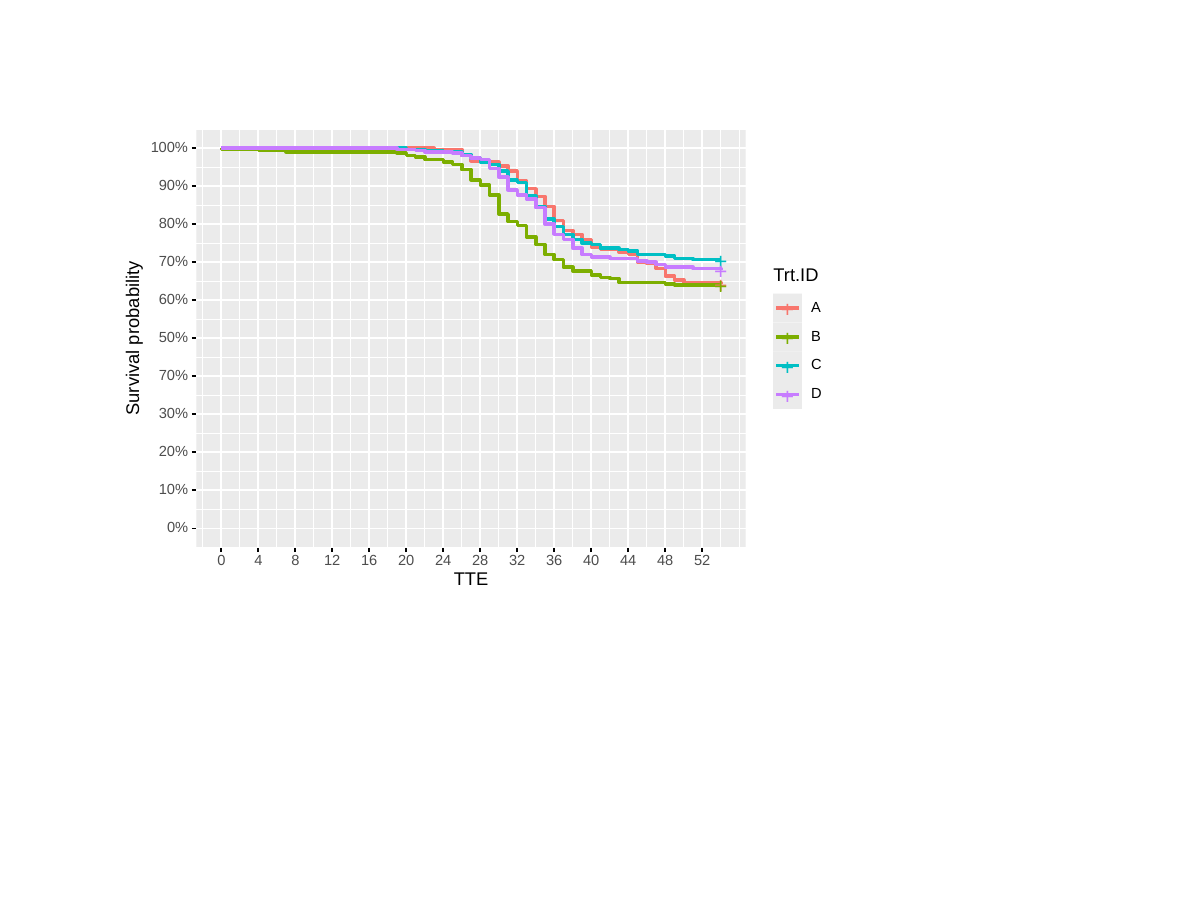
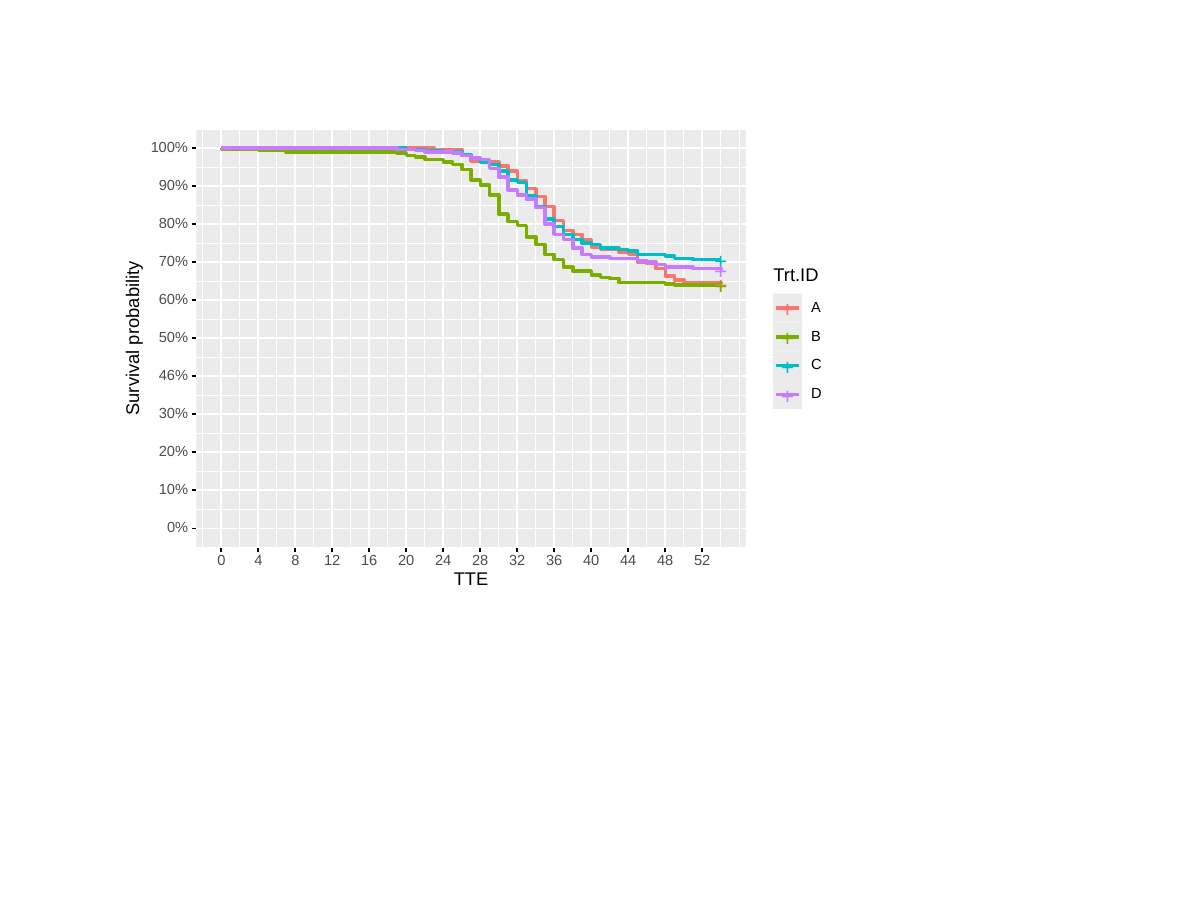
70%: 70% -> 46% (173, 376)
